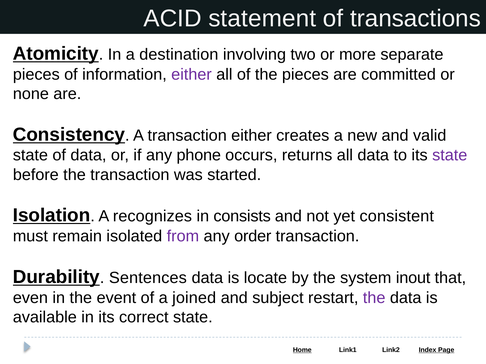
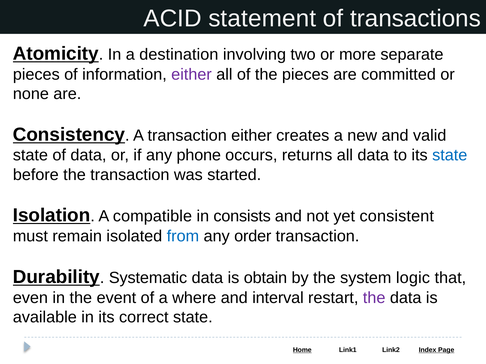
state colour: purple -> blue (450, 156)
recognizes: recognizes -> compatible (152, 217)
from colour: purple -> blue (183, 237)
Sentences: Sentences -> Systematic (148, 278)
locate: locate -> obtain (265, 278)
inout: inout -> logic (413, 278)
joined: joined -> where (194, 298)
subject: subject -> interval (278, 298)
